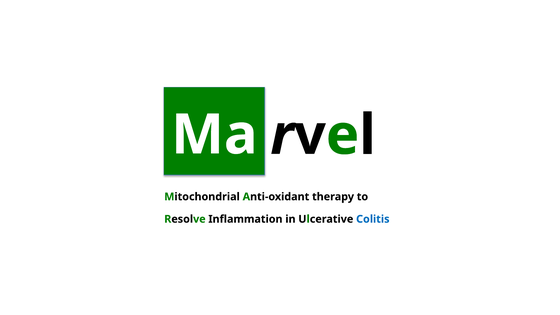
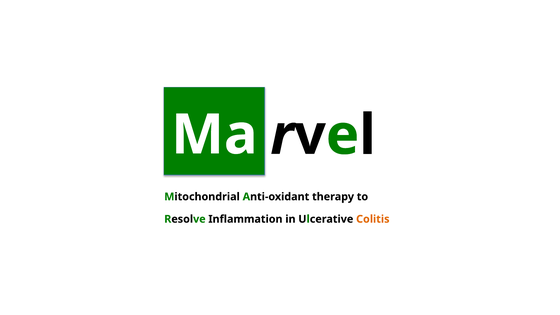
Colitis colour: blue -> orange (373, 219)
